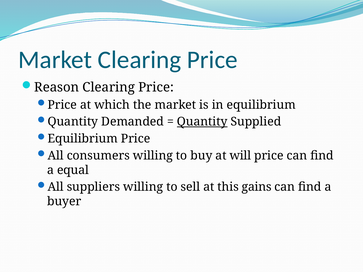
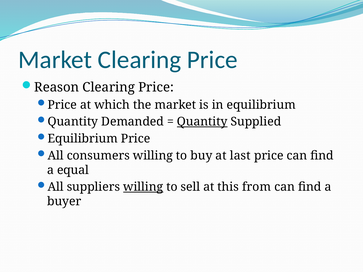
will: will -> last (240, 156)
willing underline: none -> present (143, 187)
gains: gains -> from (257, 187)
